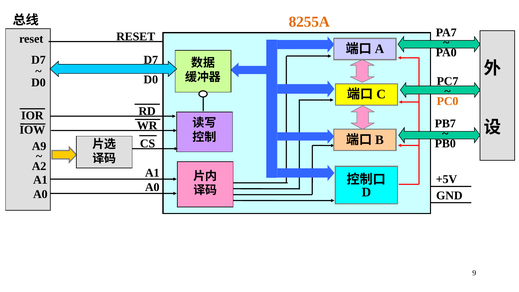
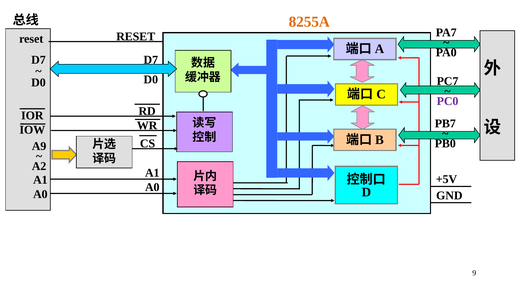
PC0 colour: orange -> purple (448, 101)
